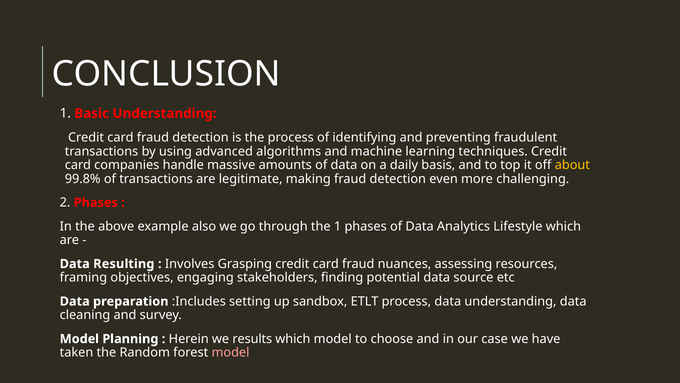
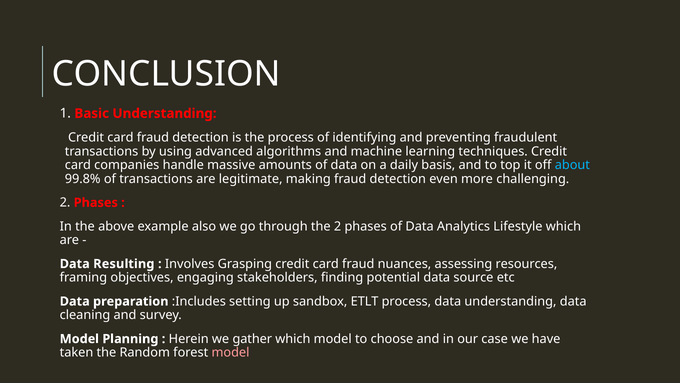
about colour: yellow -> light blue (572, 165)
the 1: 1 -> 2 (338, 226)
results: results -> gather (252, 338)
